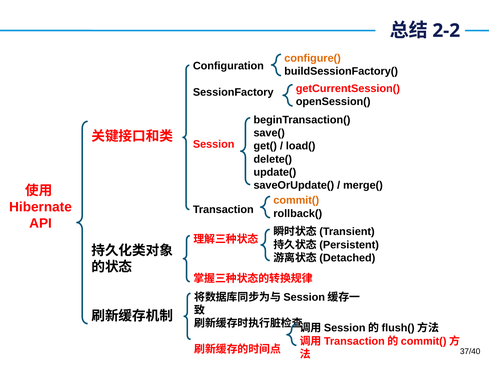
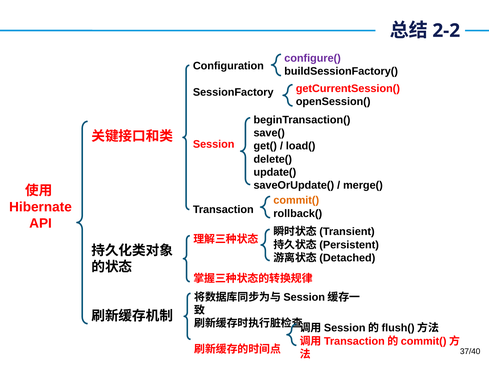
configure( colour: orange -> purple (313, 58)
